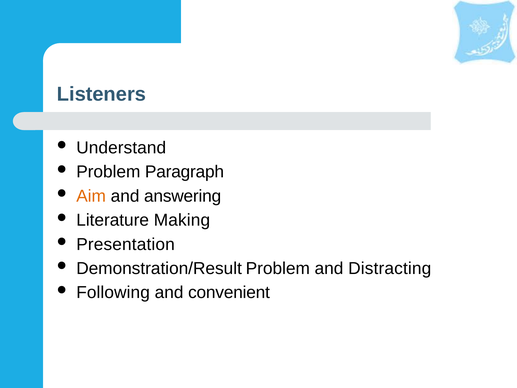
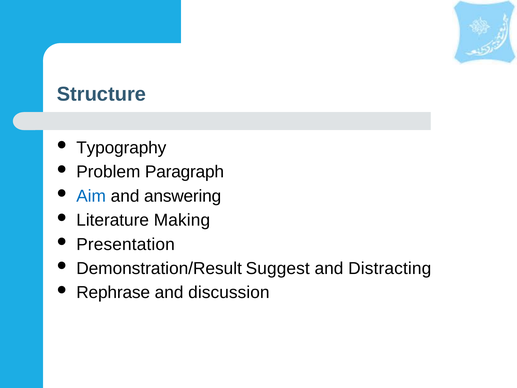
Listeners: Listeners -> Structure (101, 94)
Understand: Understand -> Typography (121, 148)
Aim colour: orange -> blue (91, 196)
Demonstration/Result Problem: Problem -> Suggest (278, 268)
Following: Following -> Rephrase (113, 292)
convenient: convenient -> discussion (229, 292)
